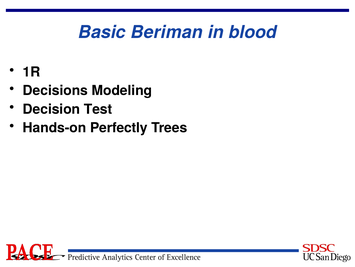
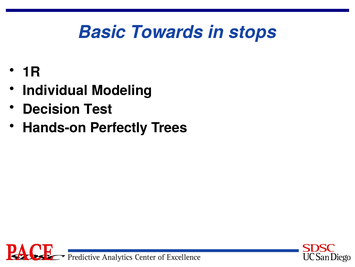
Beriman: Beriman -> Towards (167, 32)
blood: blood -> stops (253, 32)
Decisions: Decisions -> Individual (55, 90)
